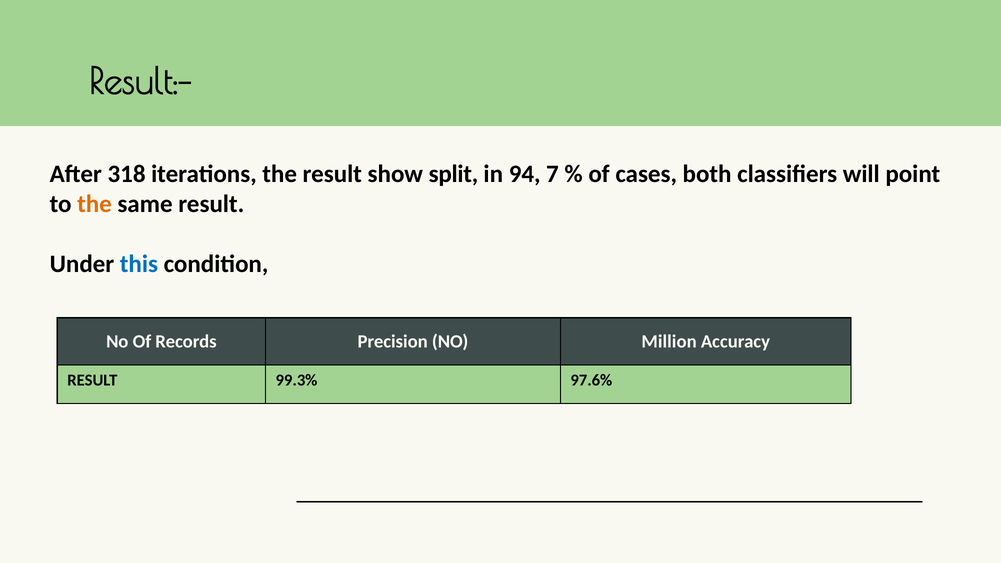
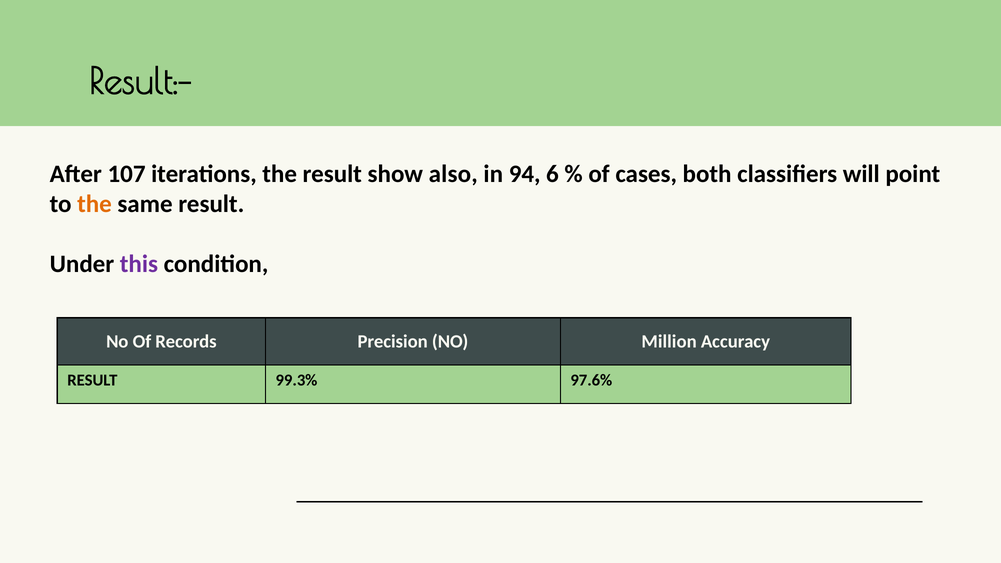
318: 318 -> 107 (127, 174)
split: split -> also (453, 174)
7: 7 -> 6 (552, 174)
this colour: blue -> purple (139, 264)
